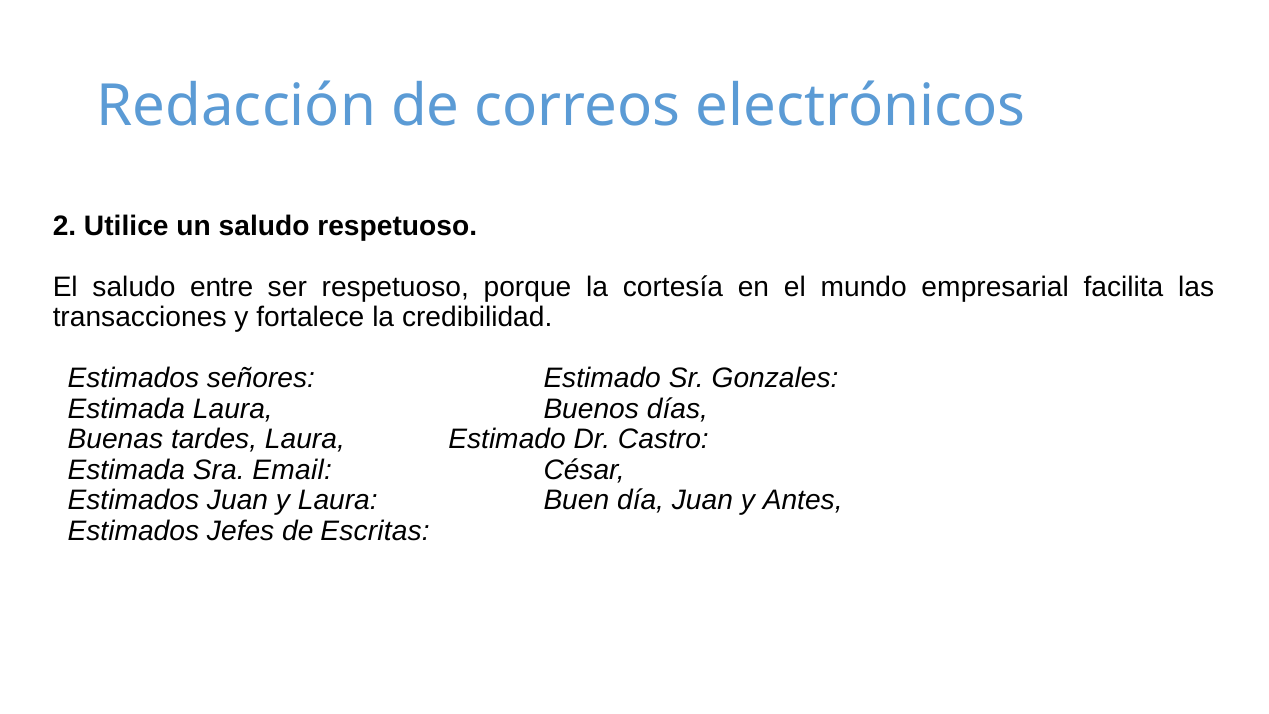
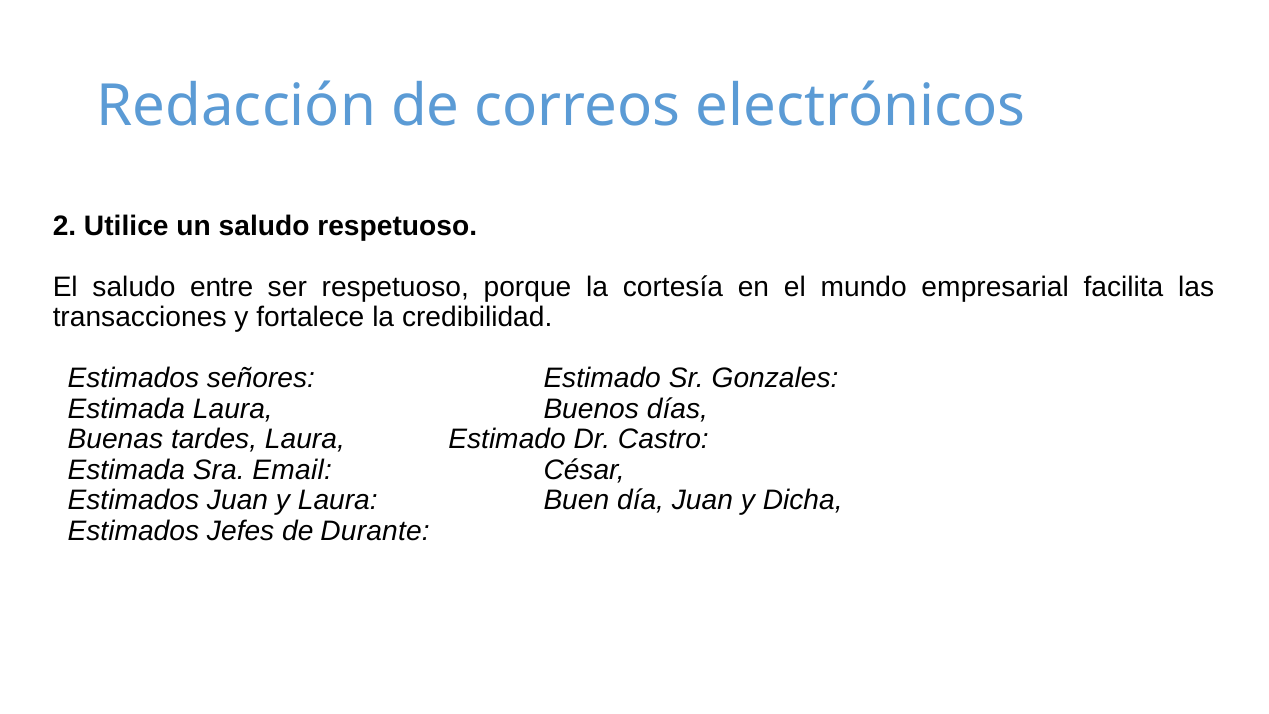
Antes: Antes -> Dicha (803, 500)
Escritas: Escritas -> Durante (375, 531)
